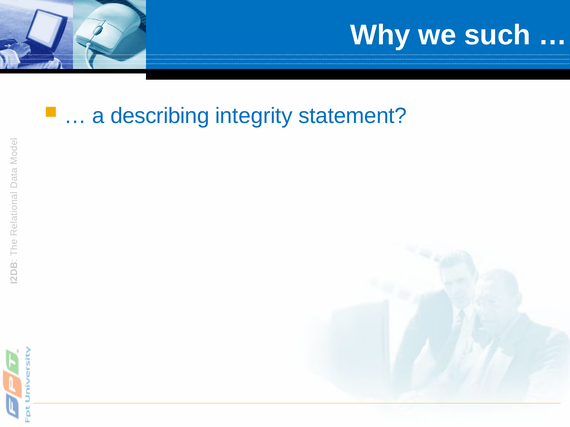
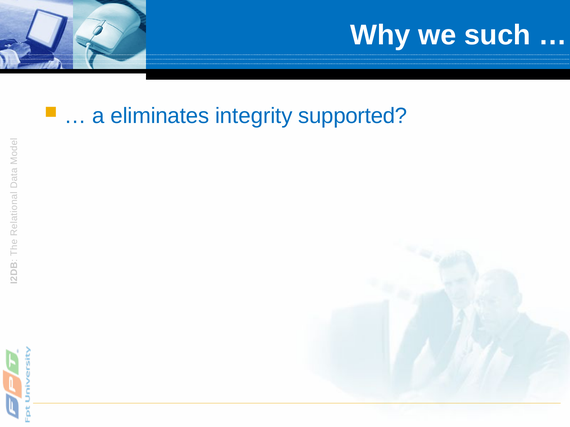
describing: describing -> eliminates (160, 116)
statement: statement -> supported (353, 116)
